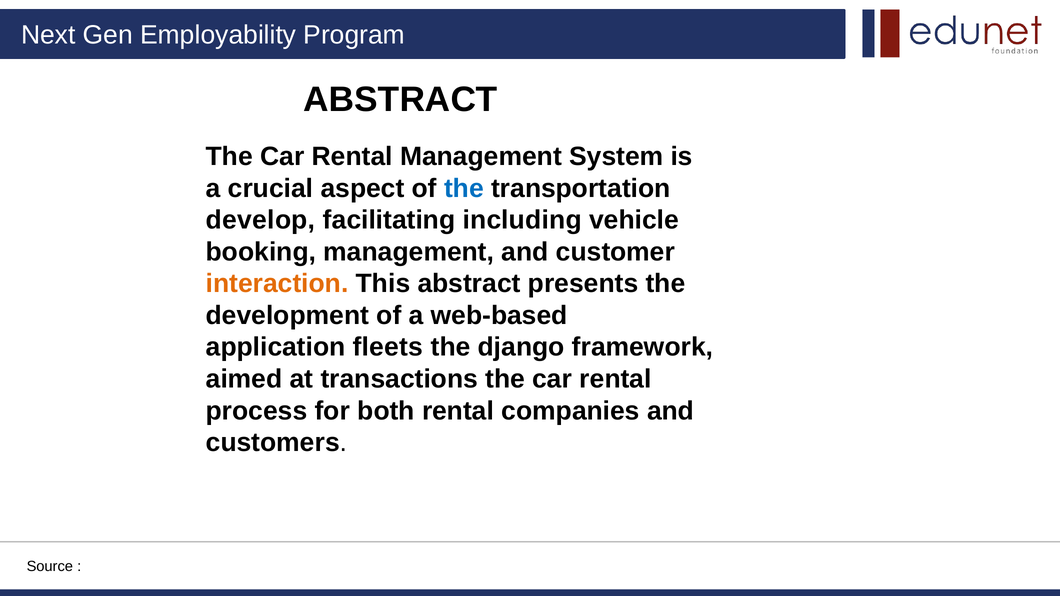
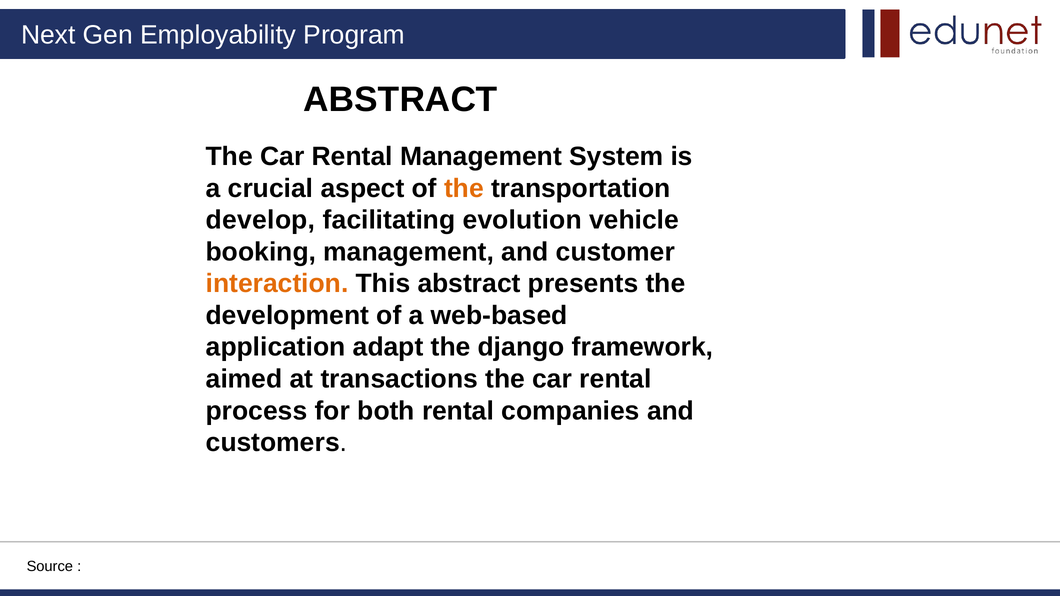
the colour: blue -> orange (464, 188)
including: including -> evolution (522, 220)
fleets: fleets -> adapt (388, 347)
